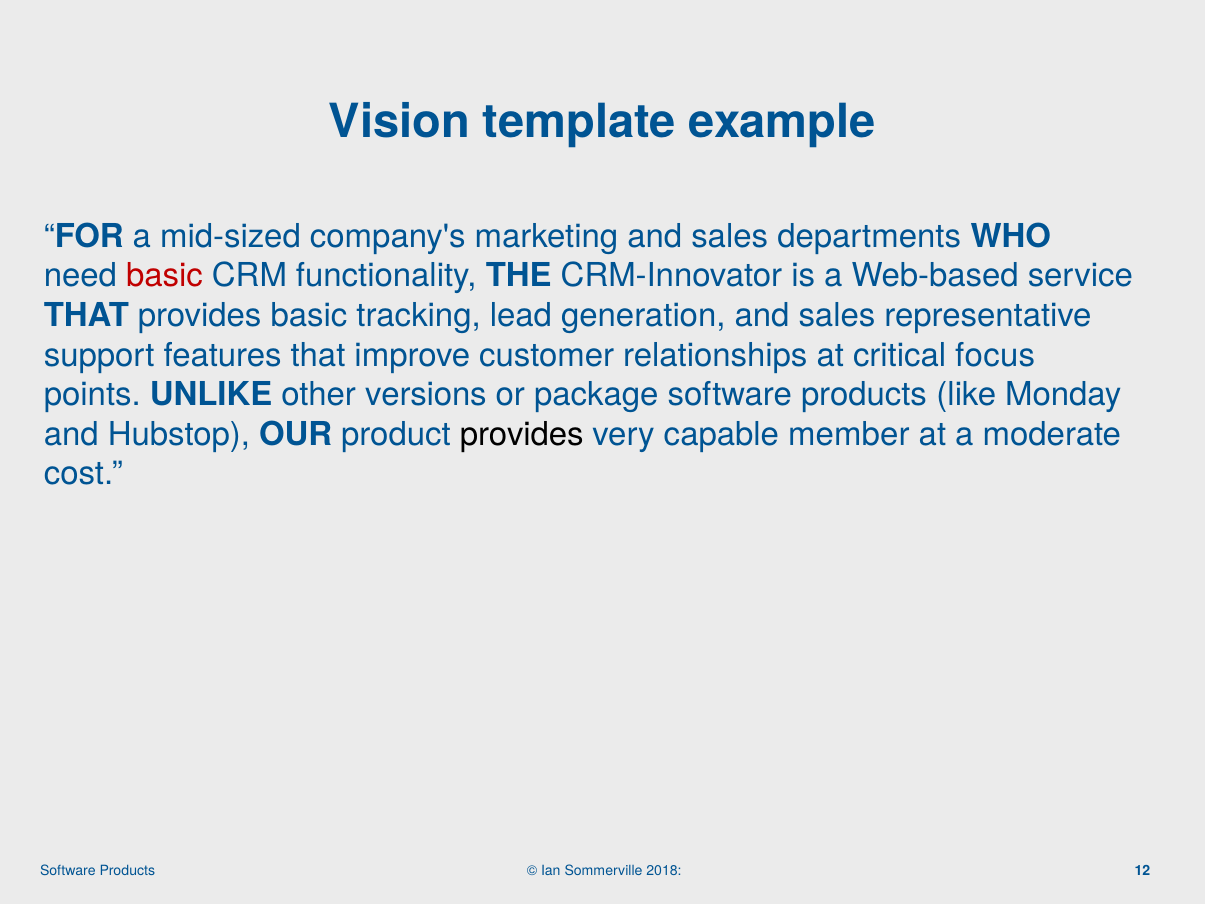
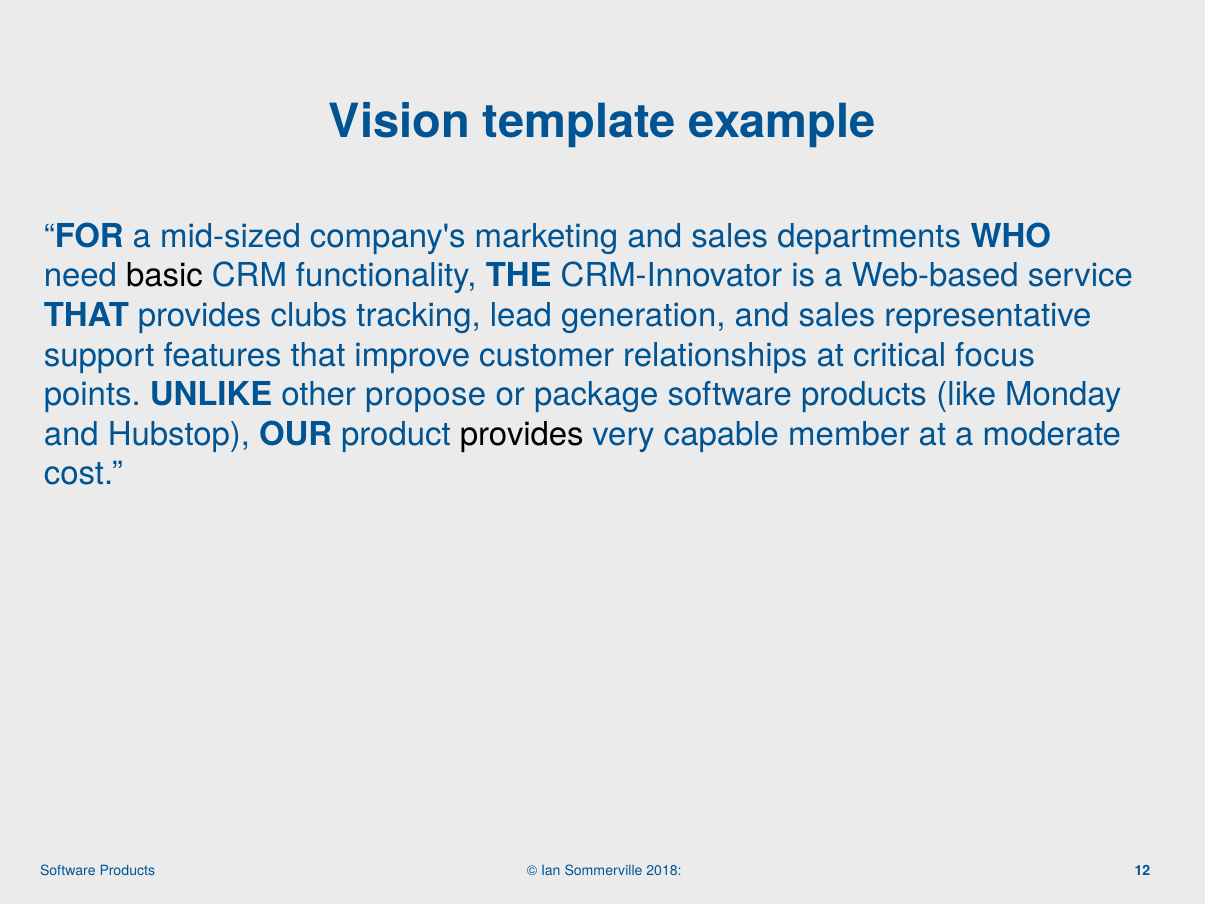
basic colour: red -> black (164, 276)
provides basic: basic -> clubs (309, 316)
versions: versions -> propose (426, 395)
